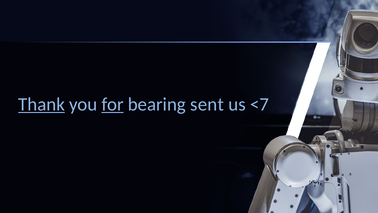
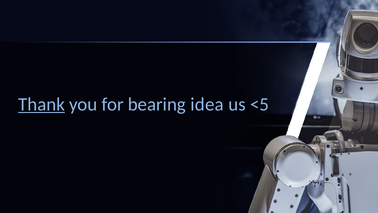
for underline: present -> none (113, 104)
sent: sent -> idea (207, 104)
<7: <7 -> <5 (260, 104)
